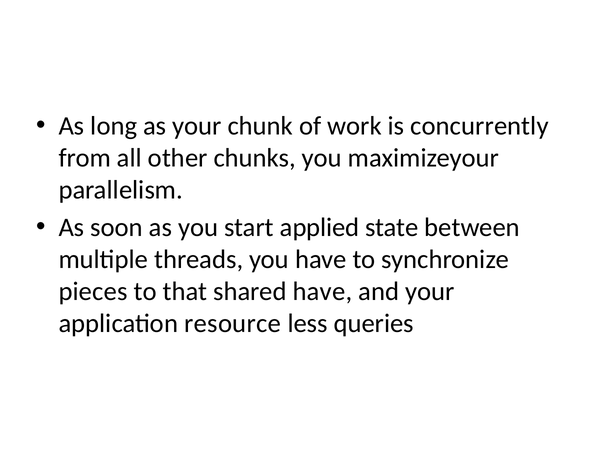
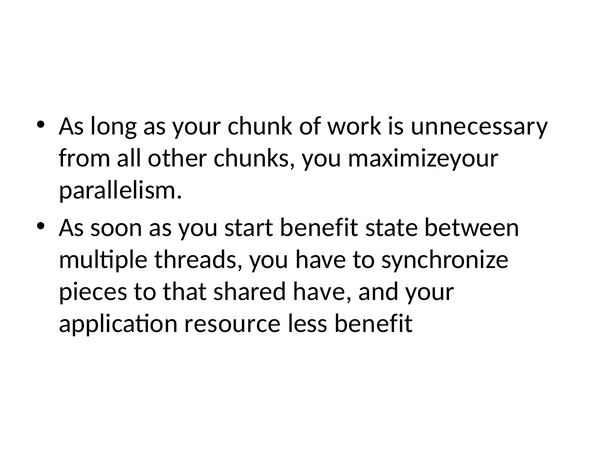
concurrently: concurrently -> unnecessary (479, 126)
start applied: applied -> benefit (319, 227)
less queries: queries -> benefit (374, 323)
